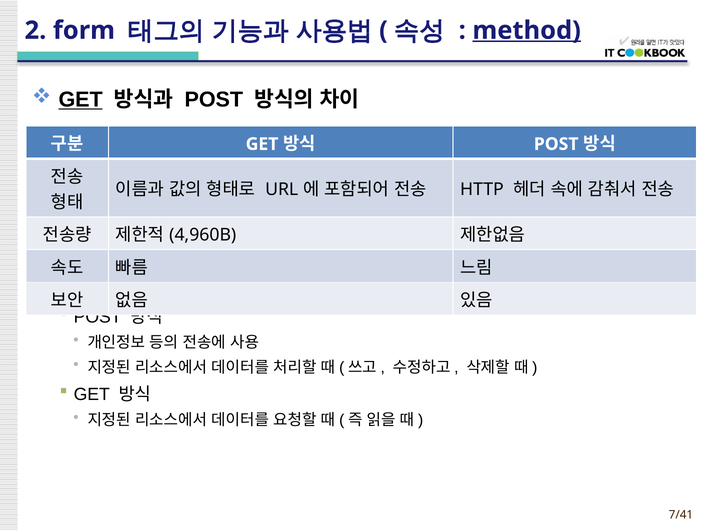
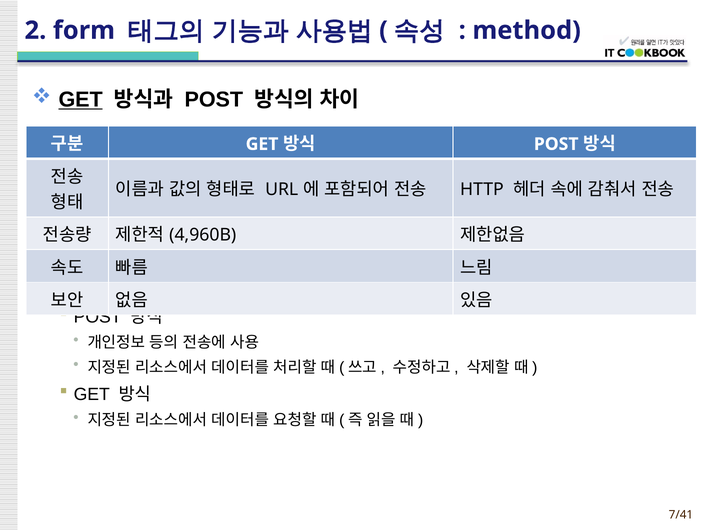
method underline: present -> none (527, 30)
